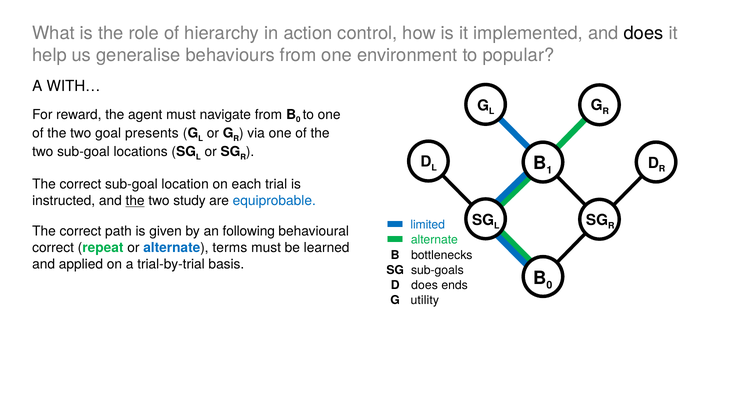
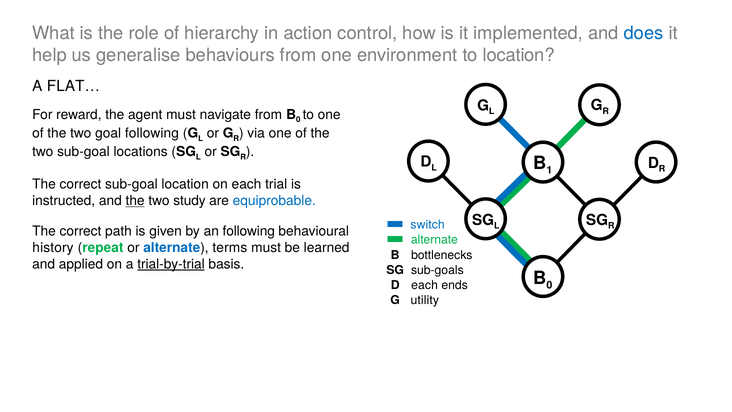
does colour: black -> blue (644, 33)
to popular: popular -> location (519, 55)
WITH…: WITH… -> FLAT… (73, 86)
goal presents: presents -> following (152, 133)
limited: limited -> switch (428, 225)
correct: correct -> history (53, 247)
trial-by-trial underline: none -> present (171, 264)
D does: does -> each (425, 285)
